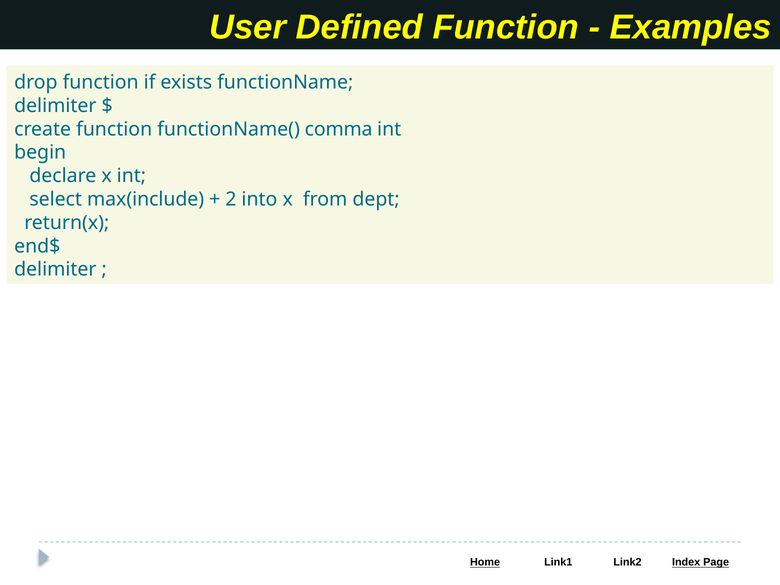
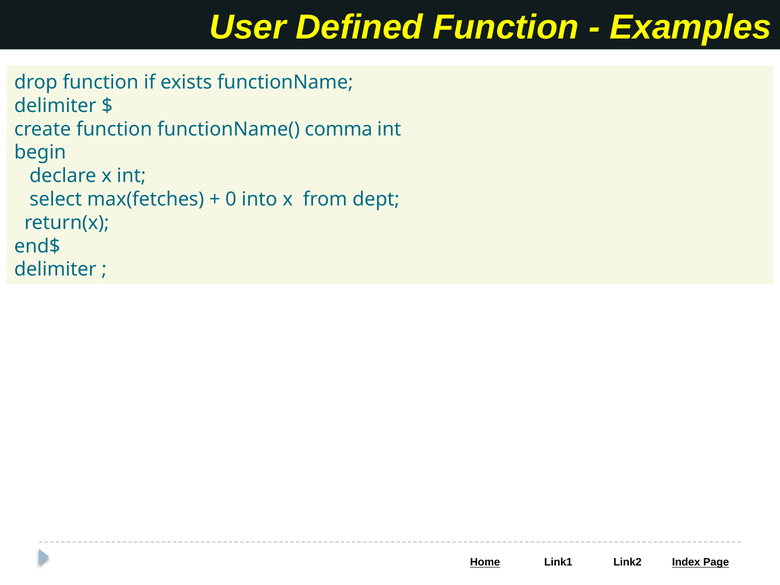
max(include: max(include -> max(fetches (146, 199)
2: 2 -> 0 (231, 199)
